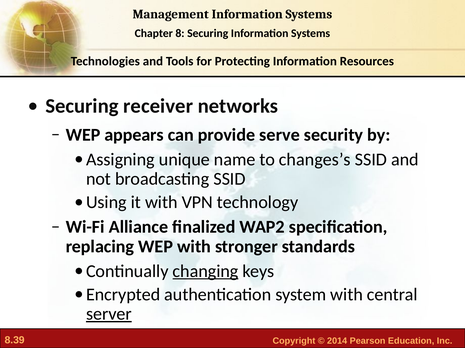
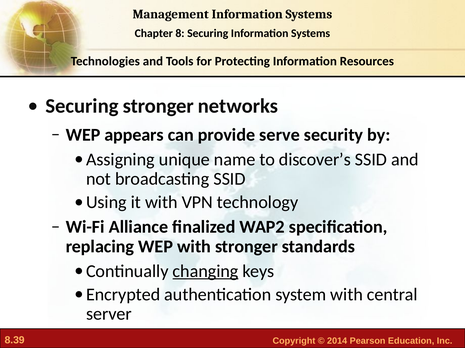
Securing receiver: receiver -> stronger (158, 106)
changes’s: changes’s -> discover’s (315, 160)
server underline: present -> none (109, 315)
